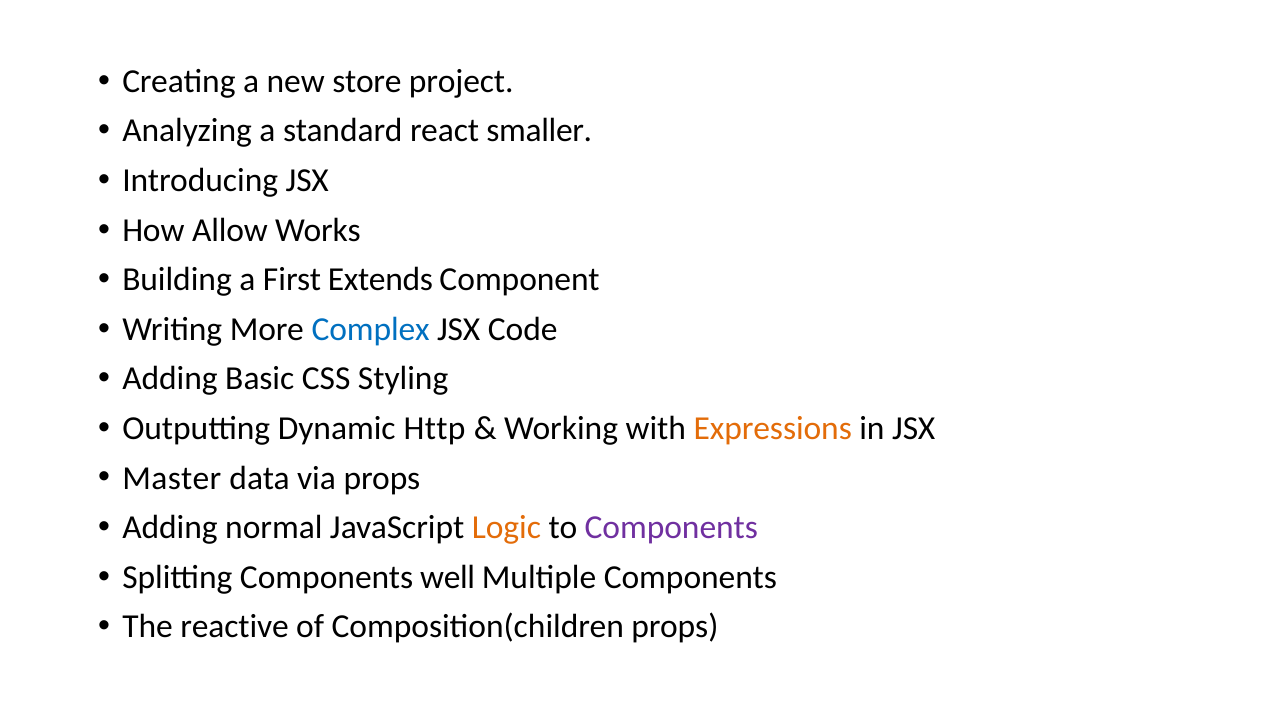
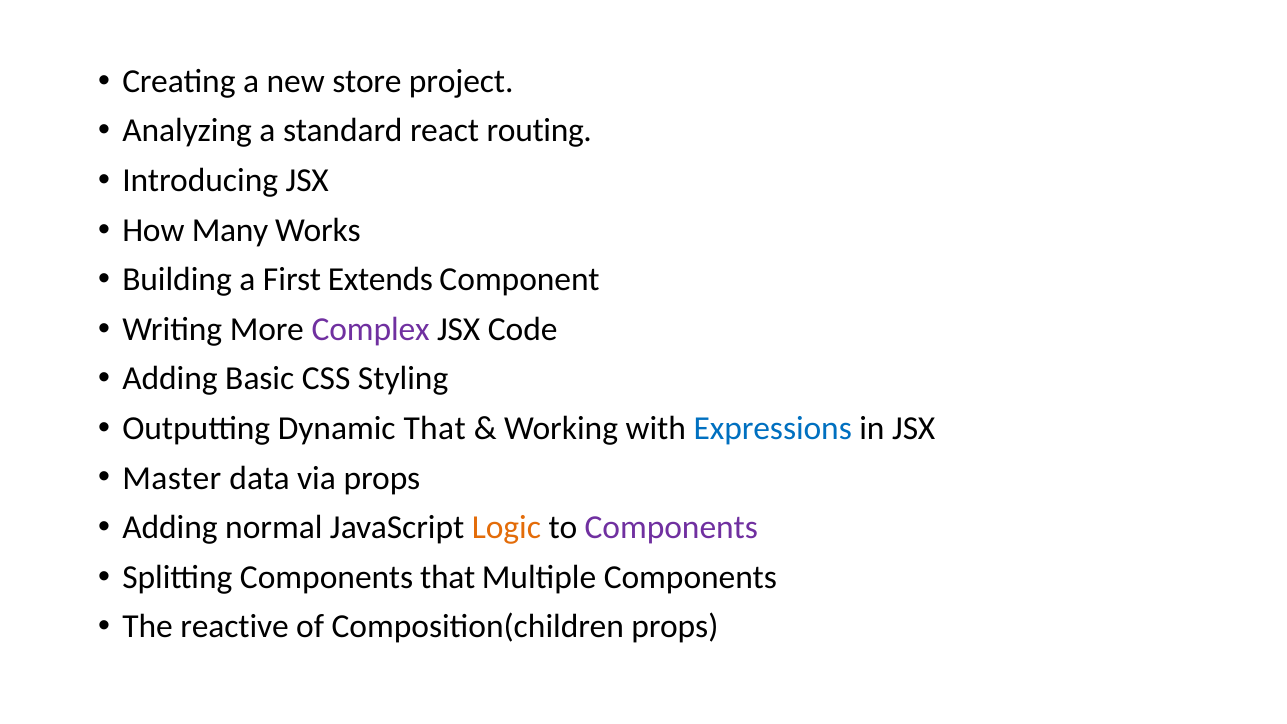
smaller: smaller -> routing (539, 131)
Allow: Allow -> Many (230, 230)
Complex colour: blue -> purple (371, 329)
Dynamic Http: Http -> That (435, 428)
Expressions colour: orange -> blue (773, 428)
Components well: well -> that (448, 577)
